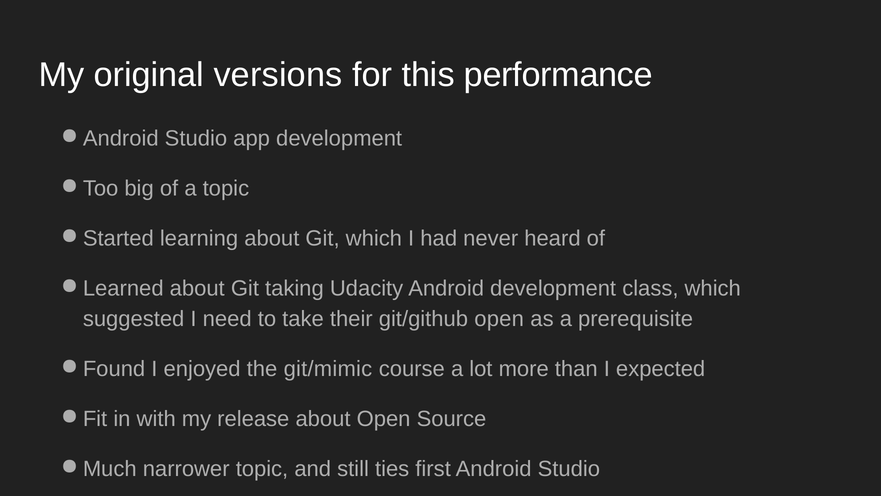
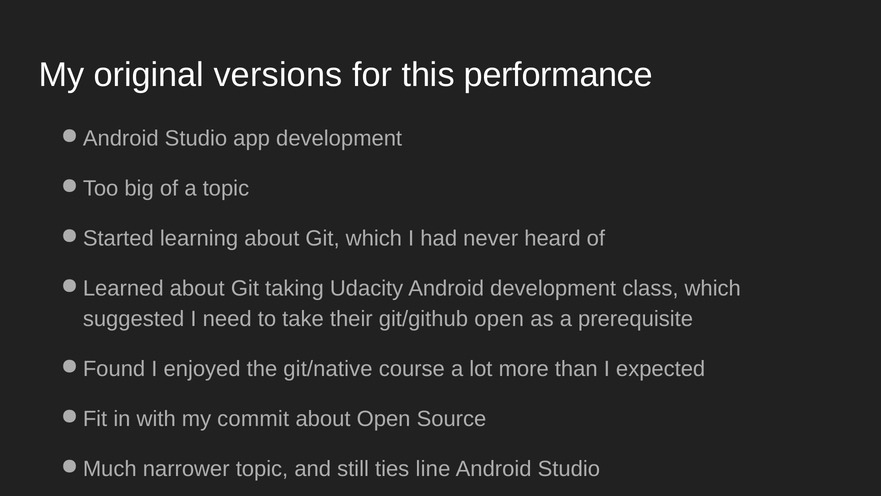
git/mimic: git/mimic -> git/native (328, 369)
release: release -> commit (253, 419)
first: first -> line (433, 469)
